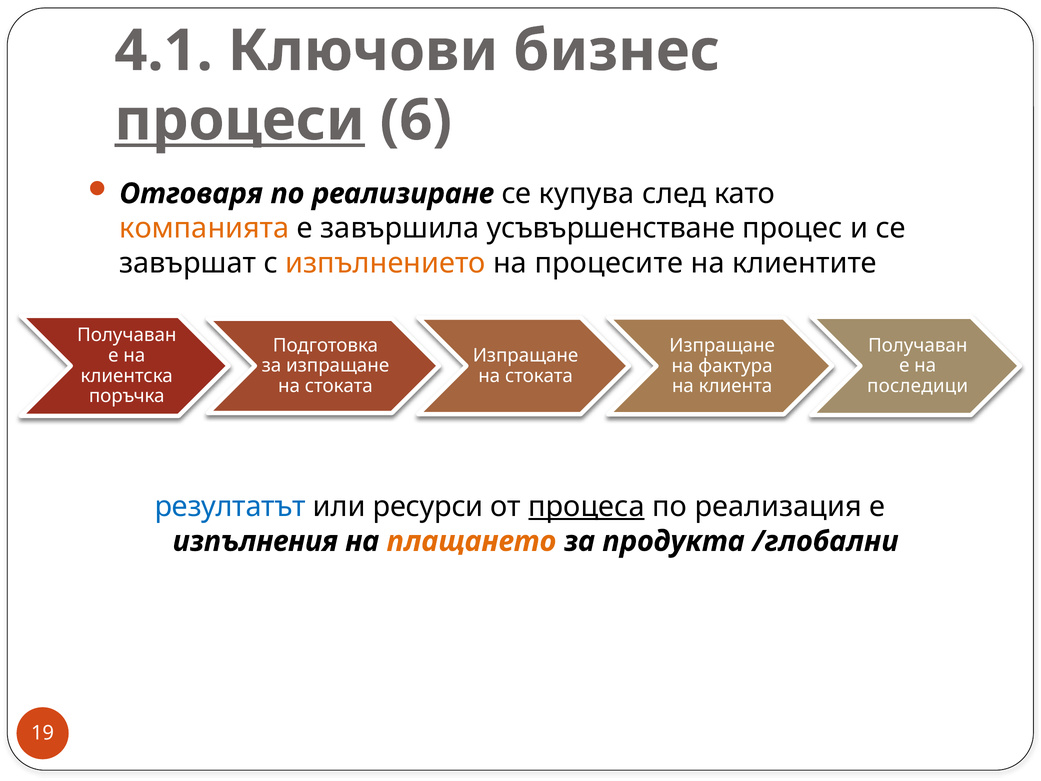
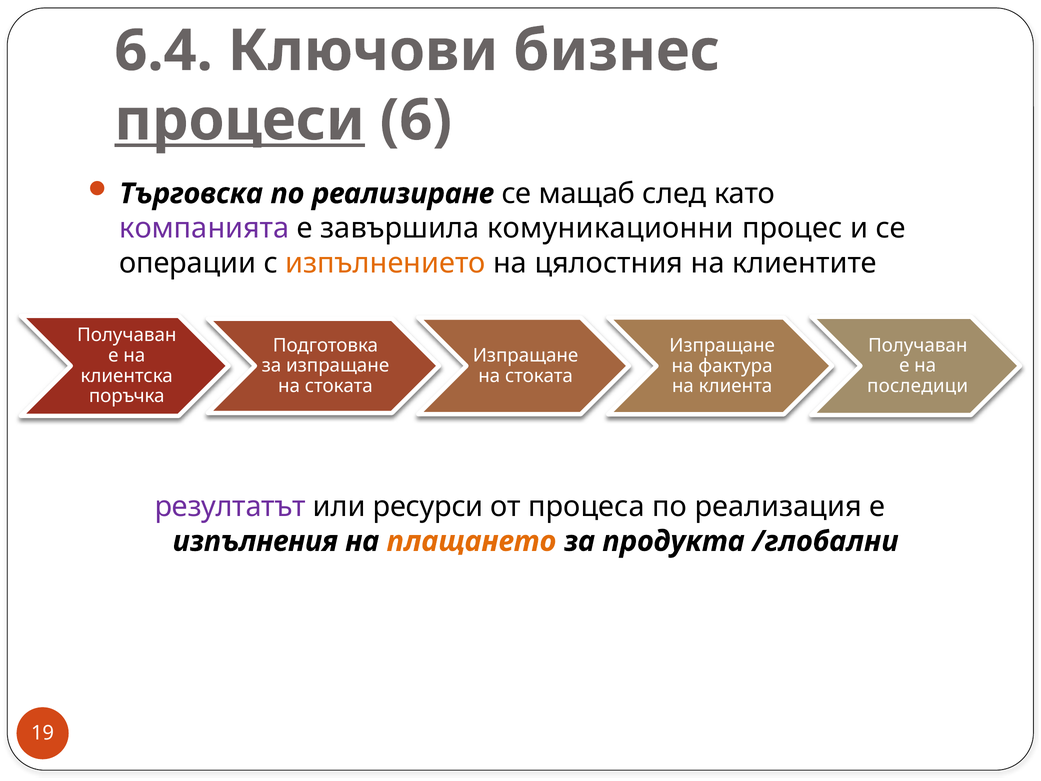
4.1: 4.1 -> 6.4 (164, 51)
Отговаря: Отговаря -> Търговска (191, 194)
купува: купува -> мащаб (587, 194)
компанията colour: orange -> purple (204, 228)
усъвършенстване: усъвършенстване -> комуникационни (610, 228)
завършат: завършат -> операции (188, 263)
процесите: процесите -> цялостния (609, 263)
резултатът colour: blue -> purple (230, 506)
процеса underline: present -> none (587, 506)
